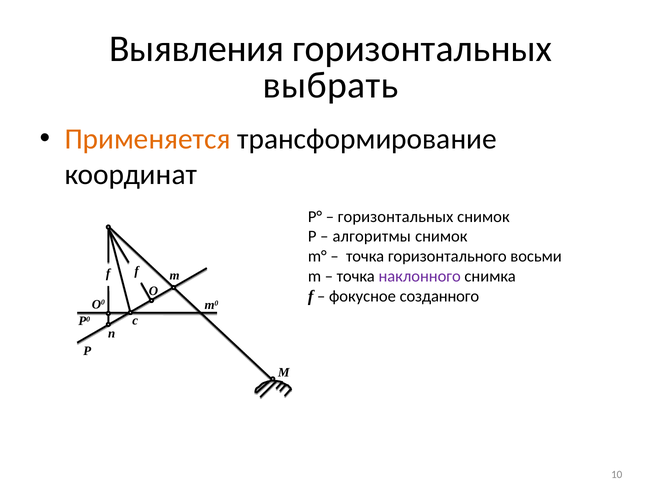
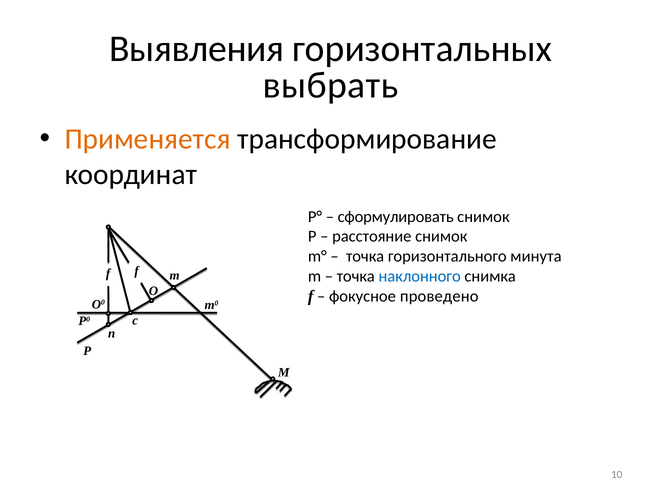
горизонтальных: горизонтальных -> сформулировать (396, 216)
алгоритмы: алгоритмы -> расстояние (372, 236)
восьми: восьми -> минута (536, 256)
наклонного colour: purple -> blue (420, 276)
созданного: созданного -> проведено (439, 296)
